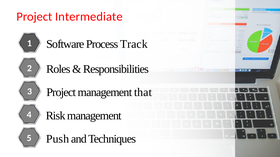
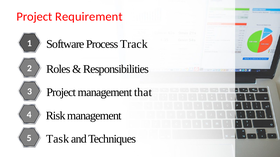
Intermediate: Intermediate -> Requirement (89, 17)
Push: Push -> Task (58, 139)
